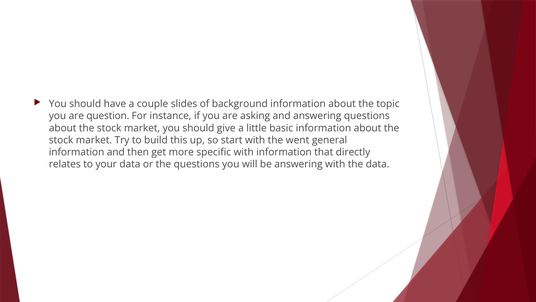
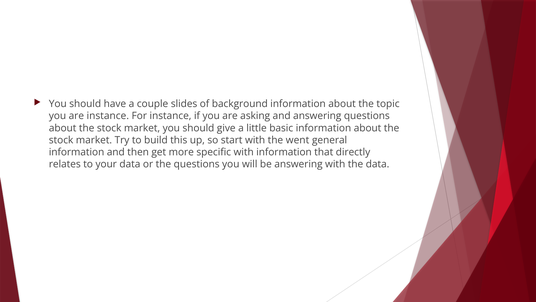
are question: question -> instance (108, 116)
